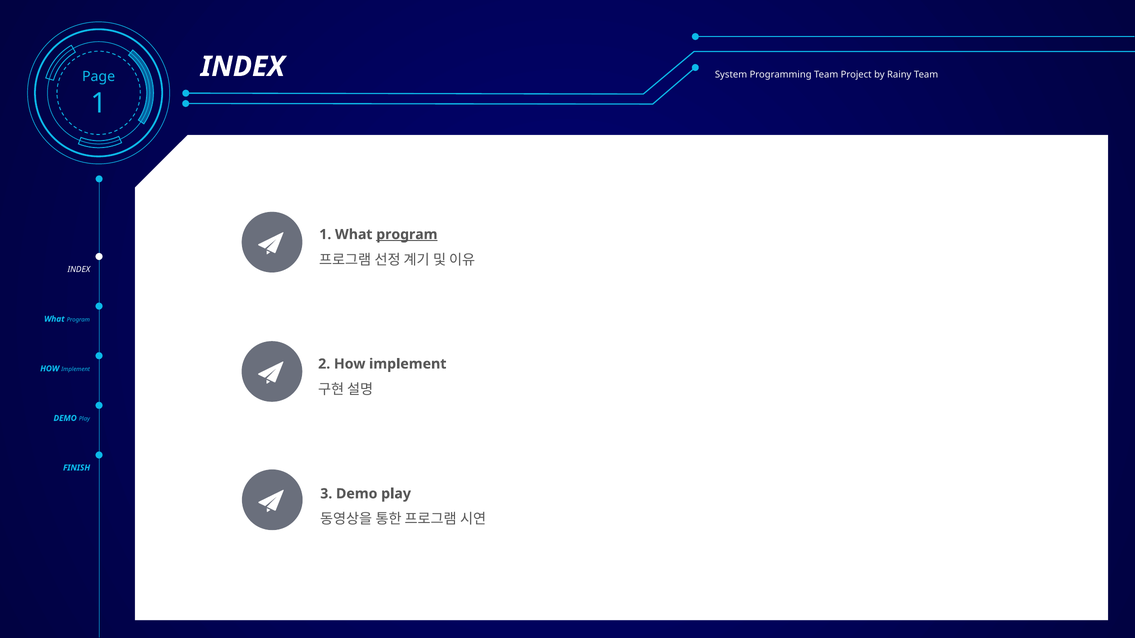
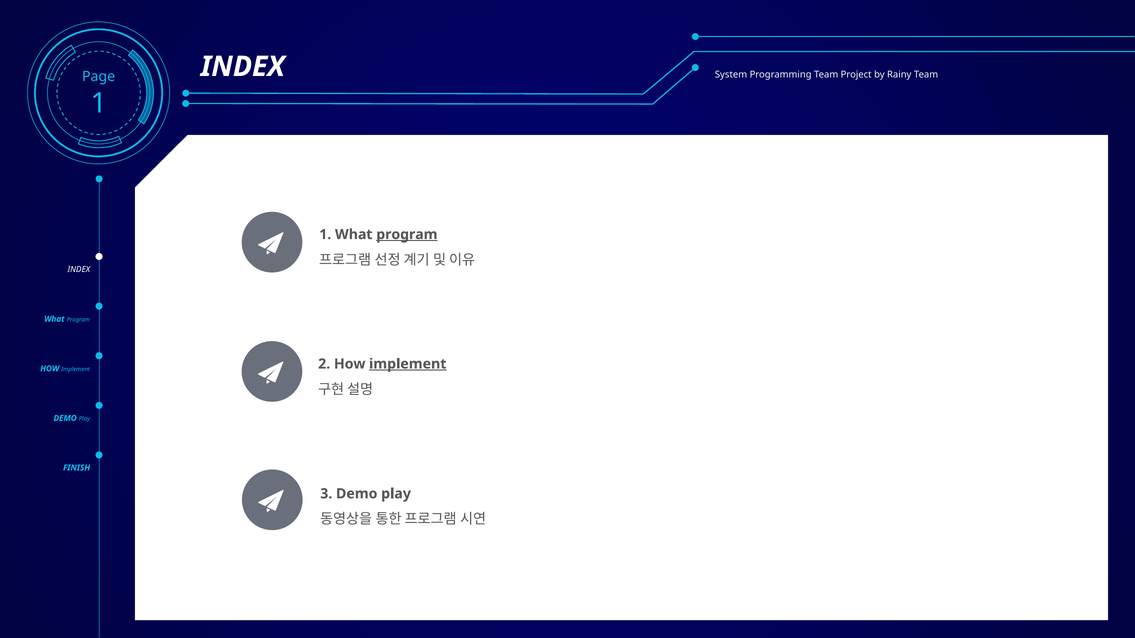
implement underline: none -> present (408, 364)
